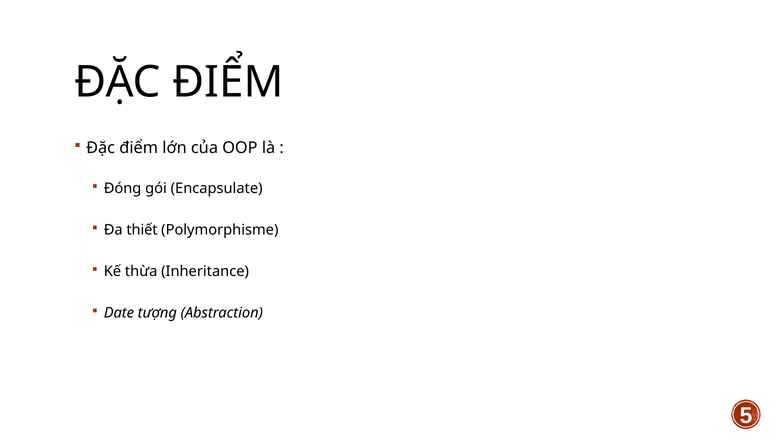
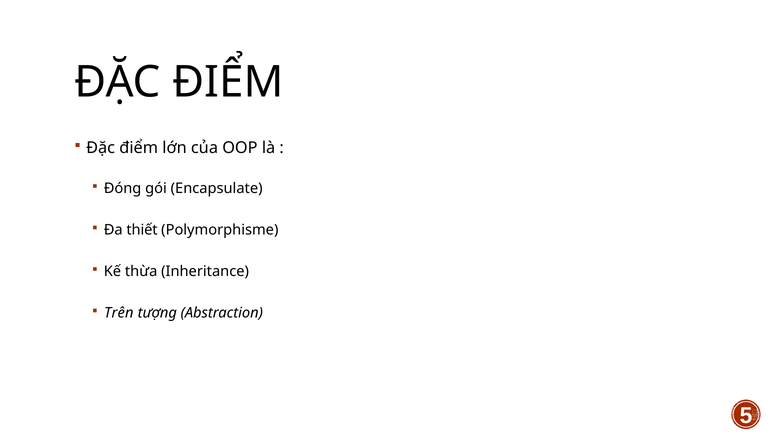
Date: Date -> Trên (119, 313)
